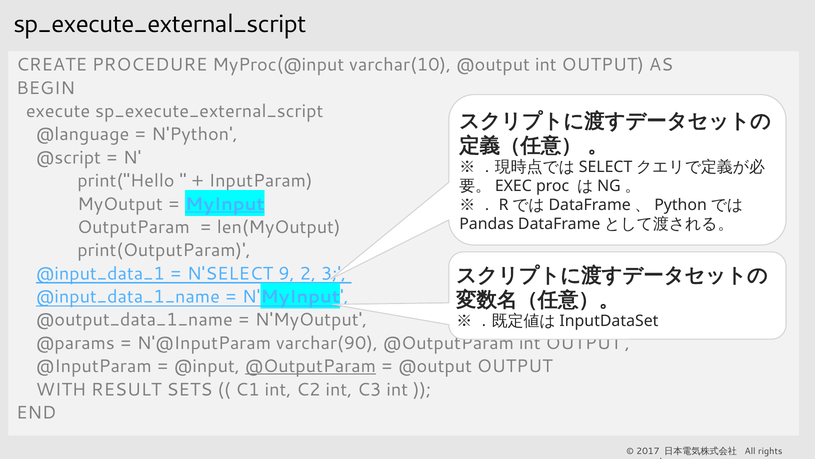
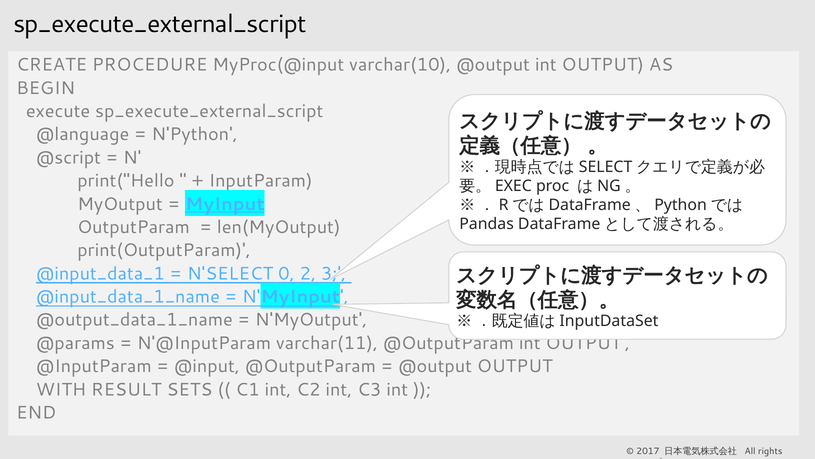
9: 9 -> 0 (286, 273)
varchar(90: varchar(90 -> varchar(11 (327, 343)
@OutputParam underline: present -> none (310, 366)
